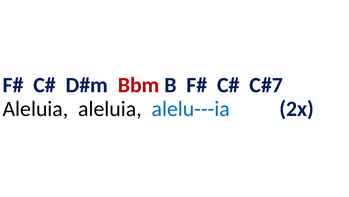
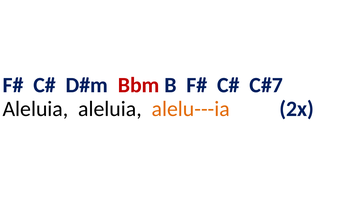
alelu---ia colour: blue -> orange (191, 108)
